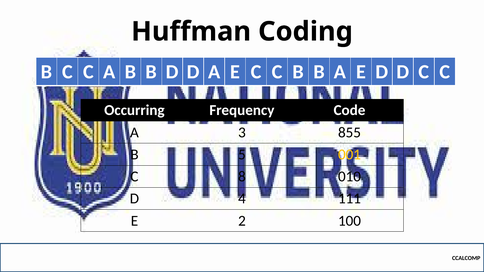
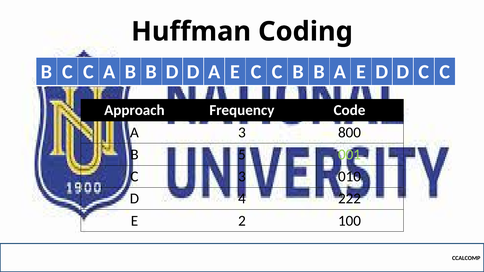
Occurring: Occurring -> Approach (134, 110)
855: 855 -> 800 (349, 132)
001 colour: yellow -> light green (349, 155)
C 8: 8 -> 3 (242, 177)
111: 111 -> 222 (349, 199)
